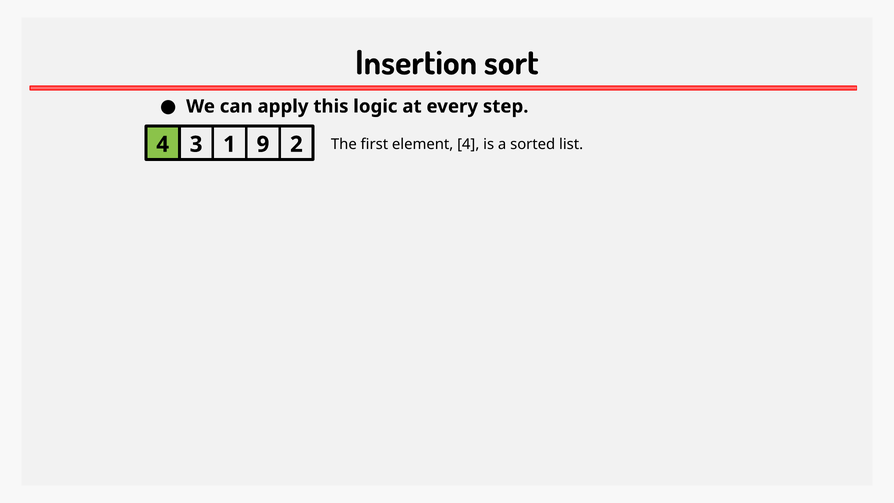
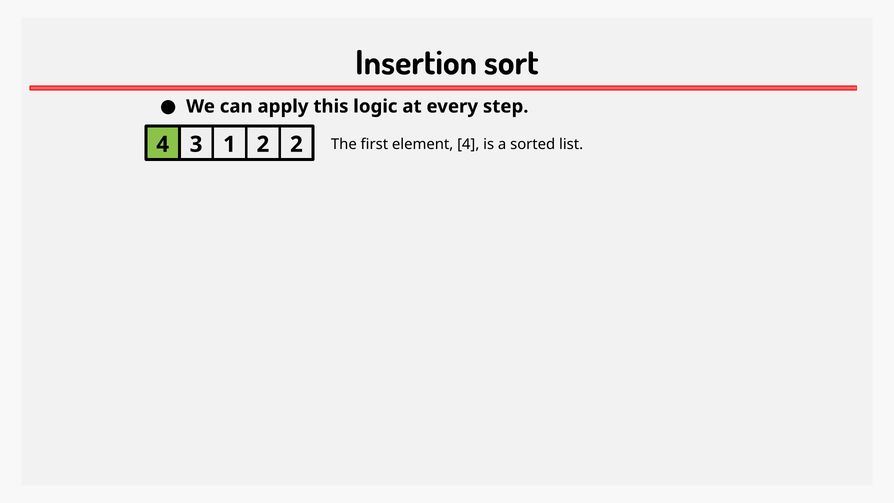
1 9: 9 -> 2 (263, 144)
